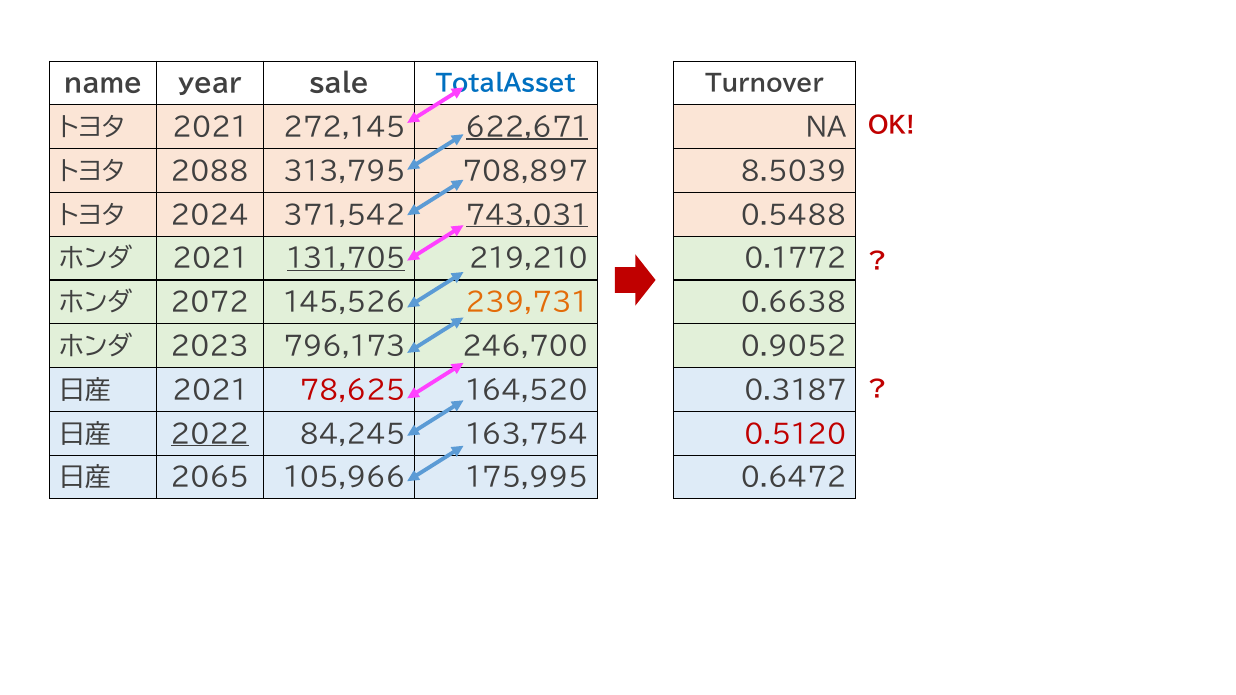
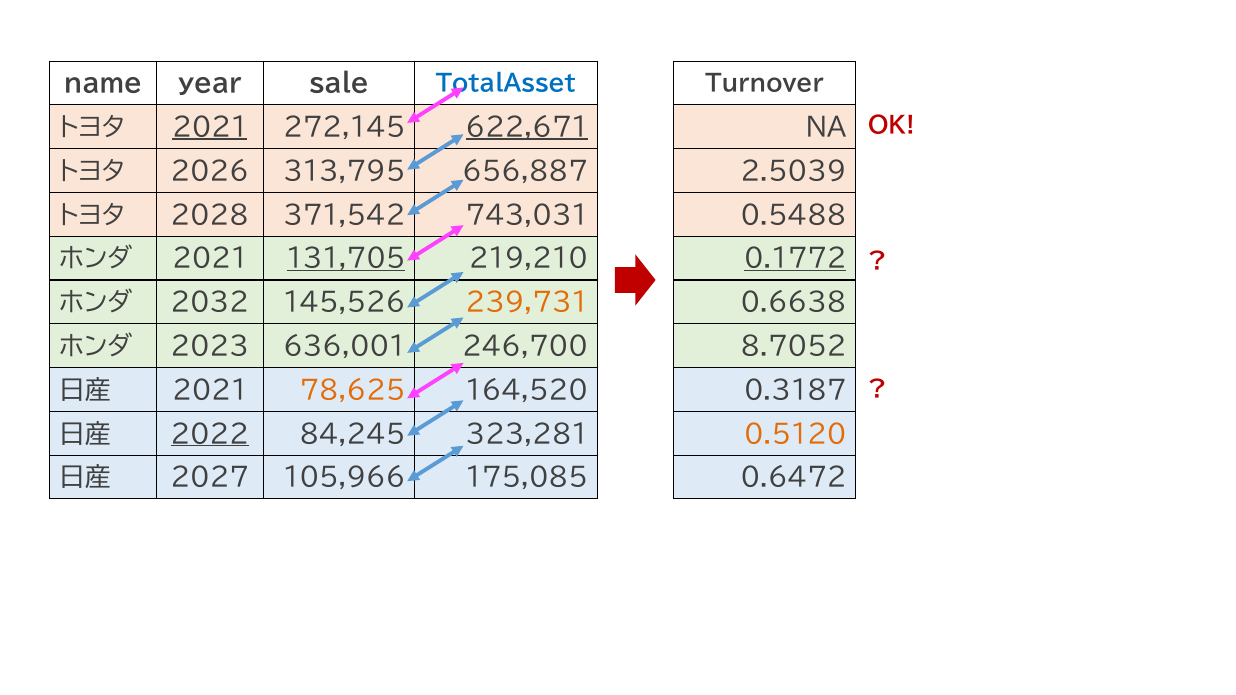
2021 underline: none -> present (210, 128)
2088: 2088 -> 2026 (210, 172)
708,897: 708,897 -> 656,887 (525, 172)
8.5039: 8.5039 -> 2.5039 (794, 172)
2024: 2024 -> 2028 (210, 216)
743,031 underline: present -> none (527, 216)
0.1772 underline: none -> present (795, 259)
2072: 2072 -> 2032 (210, 303)
796,173: 796,173 -> 636,001 (344, 347)
0.9052: 0.9052 -> 8.7052 (794, 347)
78,625 colour: red -> orange (352, 391)
163,754: 163,754 -> 323,281 (527, 435)
0.5120 colour: red -> orange (795, 435)
2065: 2065 -> 2027 (210, 478)
175,995: 175,995 -> 175,085 (527, 478)
